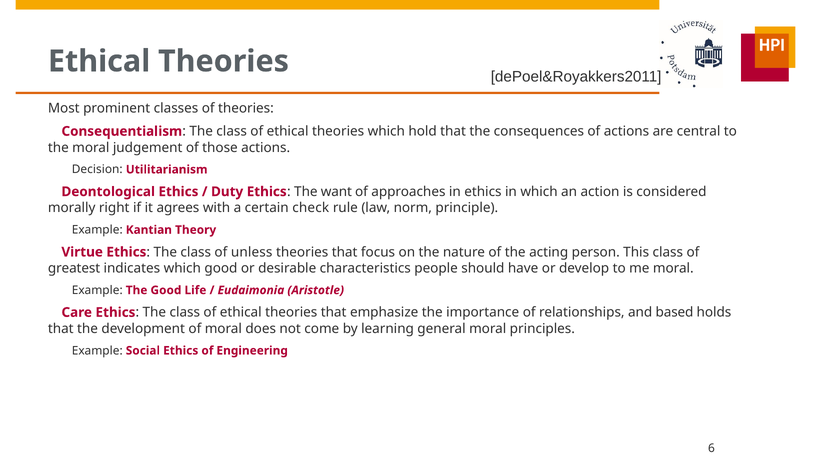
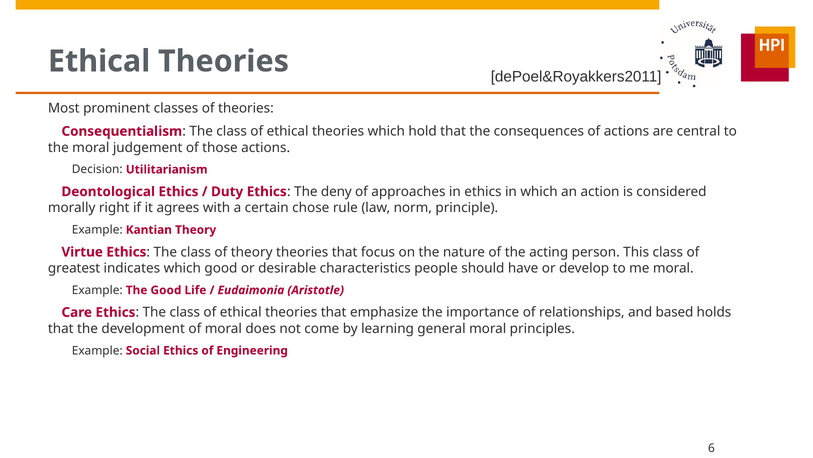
want: want -> deny (336, 191)
check: check -> chose (311, 208)
of unless: unless -> theory (252, 252)
